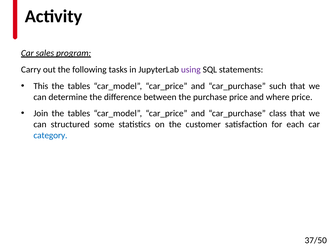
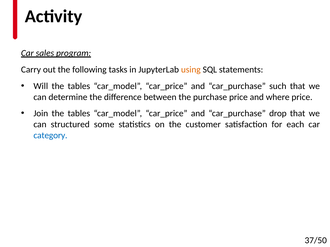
using colour: purple -> orange (191, 70)
This: This -> Will (41, 86)
class: class -> drop (278, 114)
